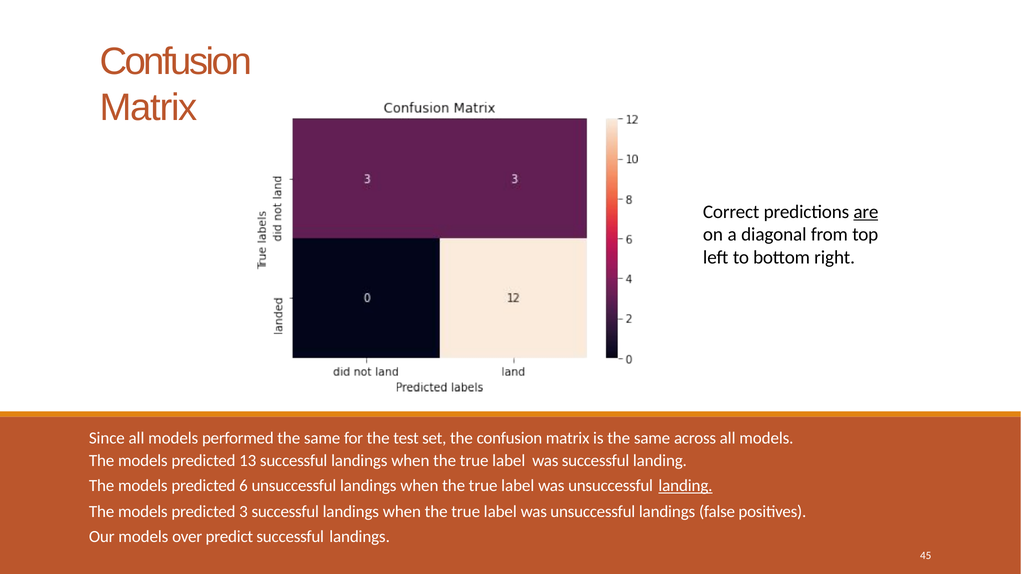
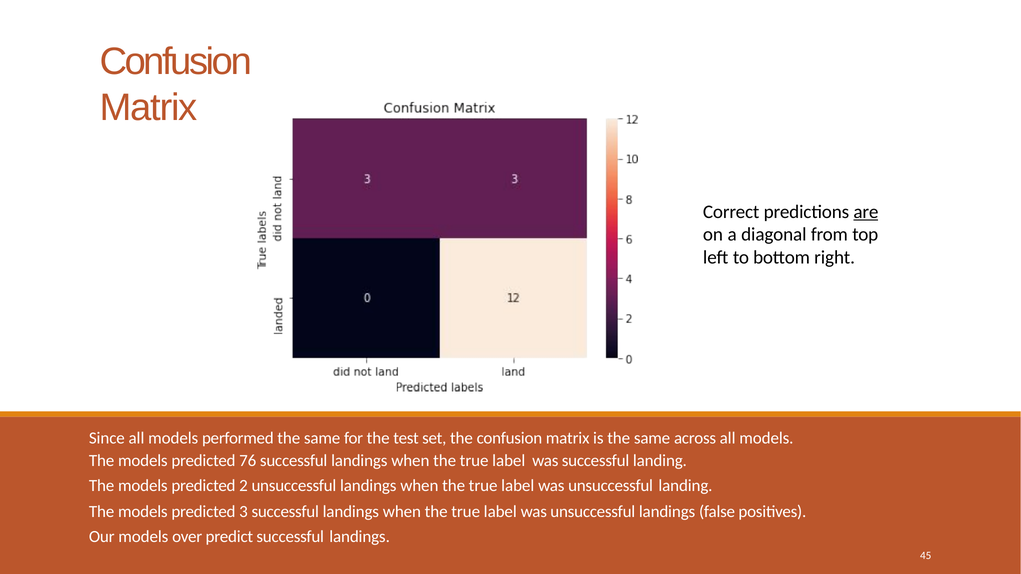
13: 13 -> 76 (248, 461)
6: 6 -> 2 (243, 486)
landing underline: present -> none (686, 486)
